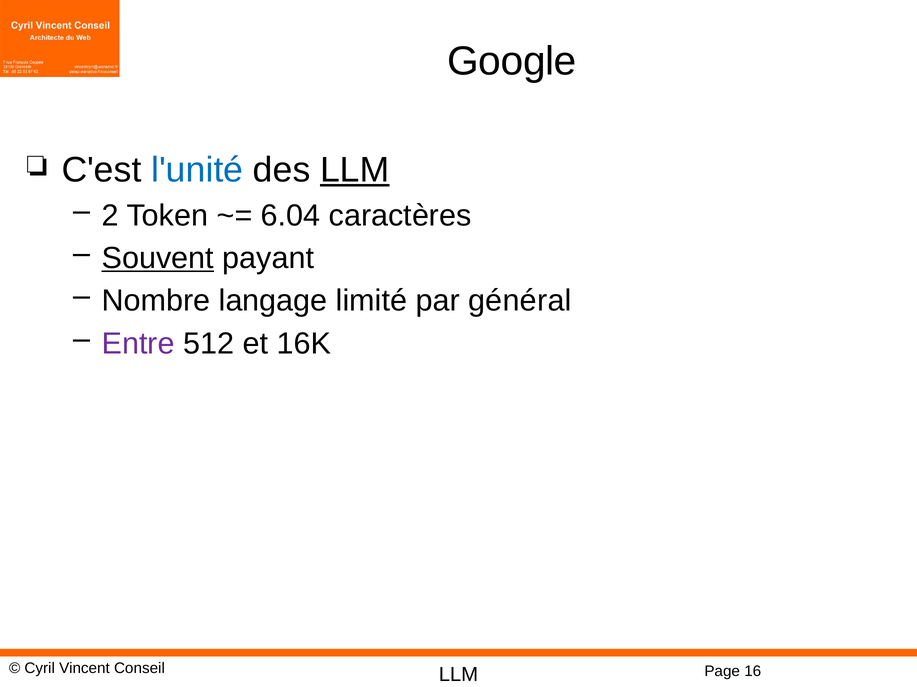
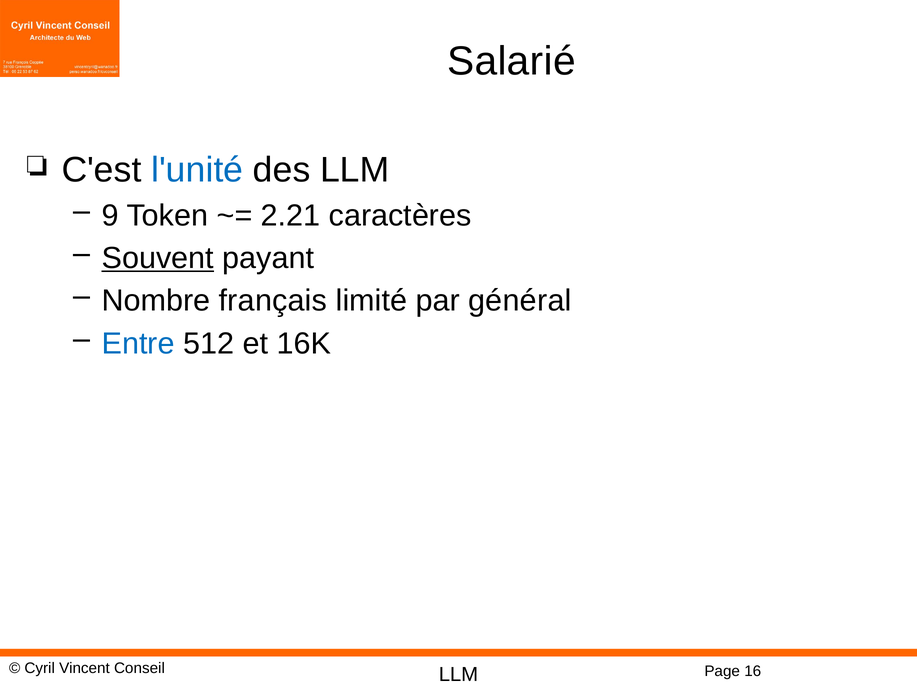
Google: Google -> Salarié (512, 61)
LLM underline: present -> none (355, 170)
2: 2 -> 9 (110, 216)
6.04: 6.04 -> 2.21 (291, 216)
langage: langage -> français (273, 301)
Entre colour: purple -> blue (138, 344)
